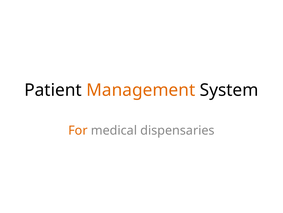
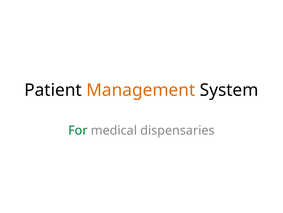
For colour: orange -> green (78, 130)
